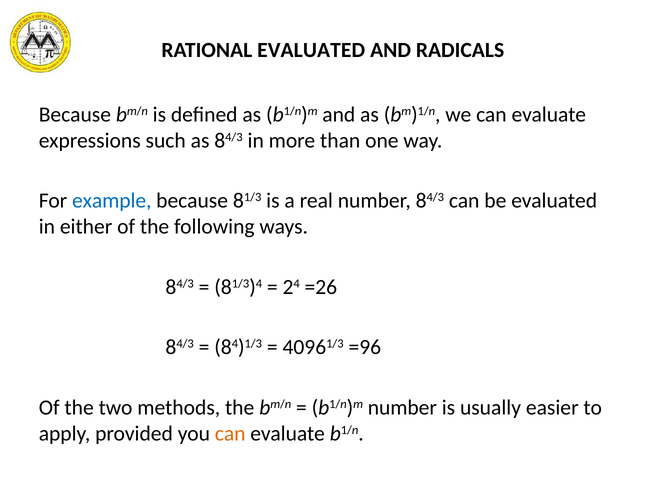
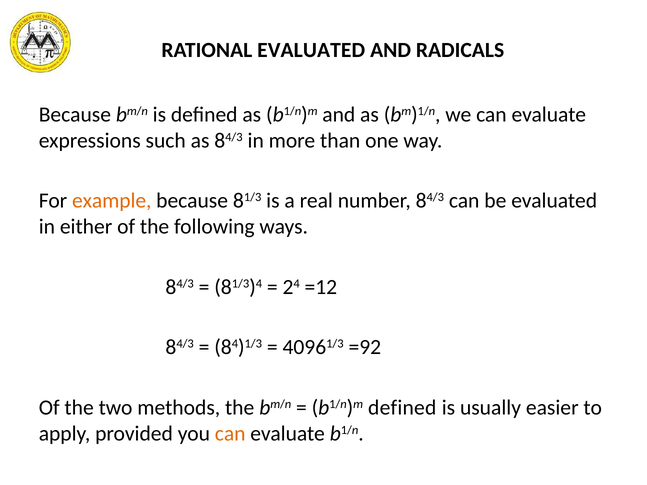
example colour: blue -> orange (112, 201)
=26: =26 -> =12 (321, 287)
=96: =96 -> =92 (365, 348)
b1/n)m number: number -> defined (402, 408)
